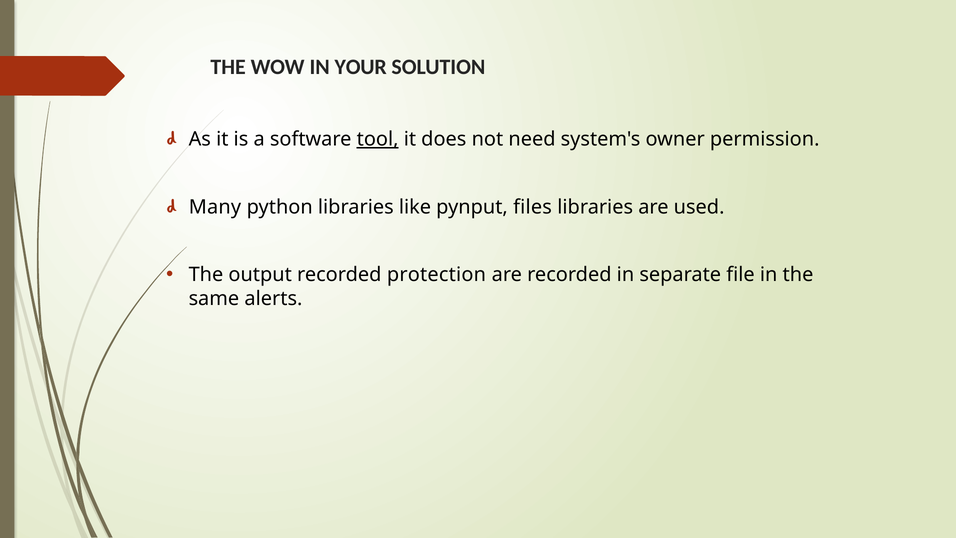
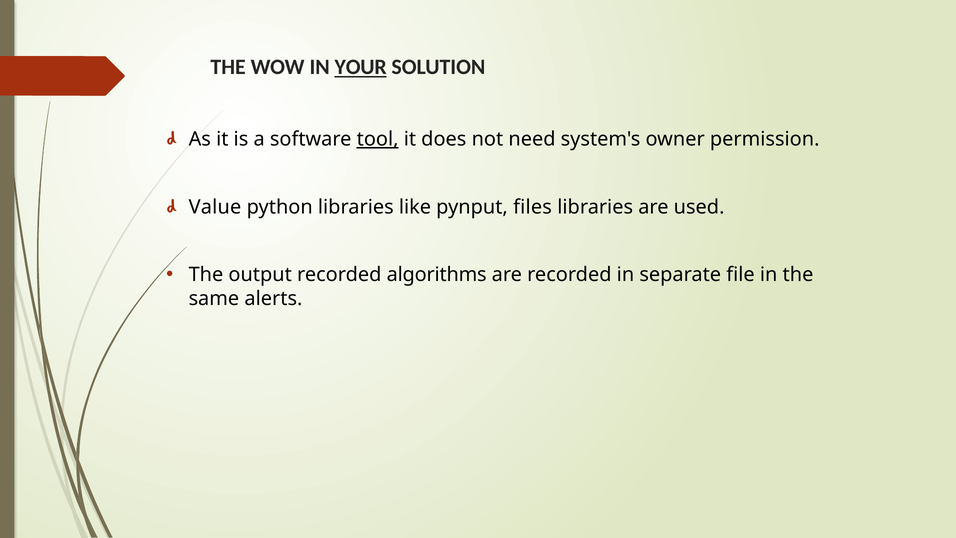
YOUR underline: none -> present (361, 67)
Many: Many -> Value (215, 207)
protection: protection -> algorithms (437, 275)
